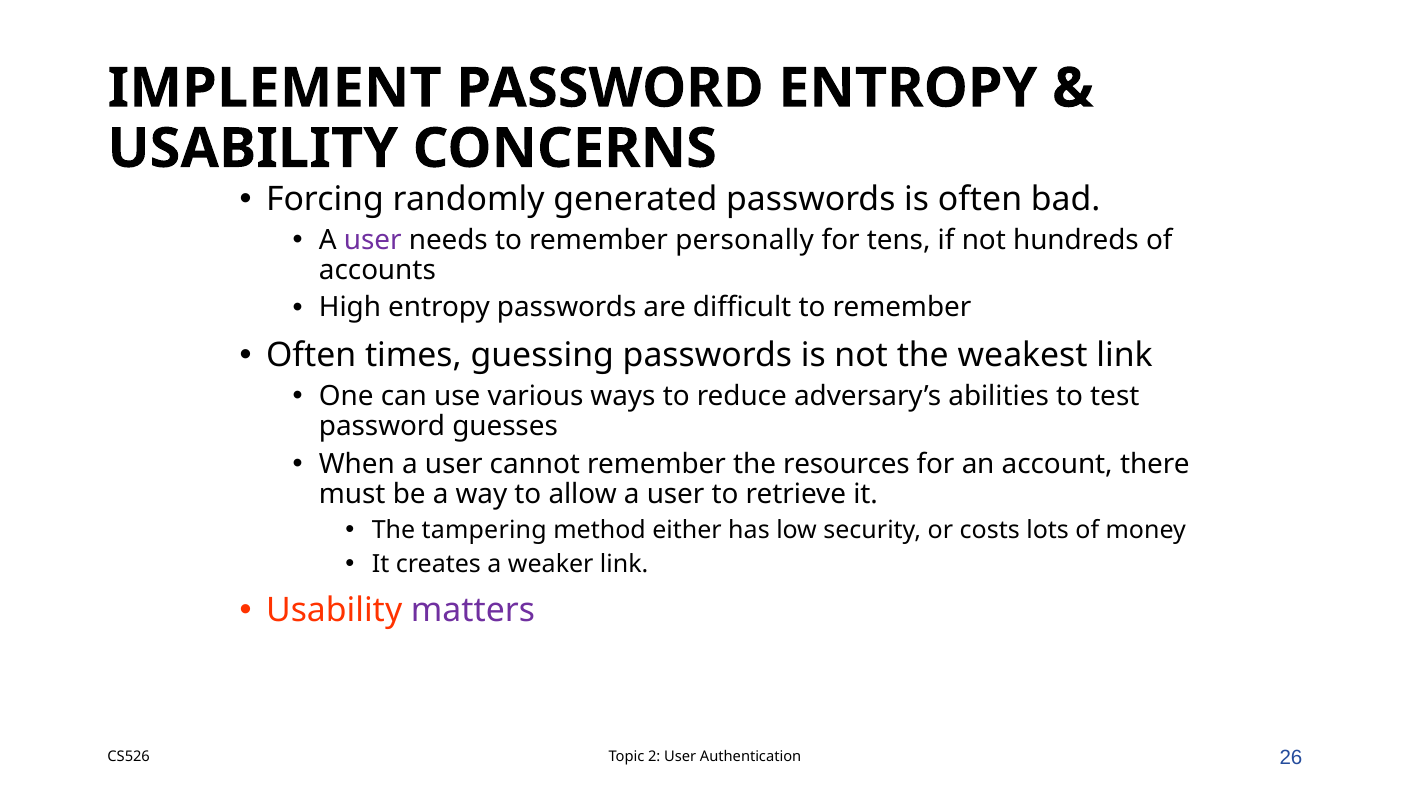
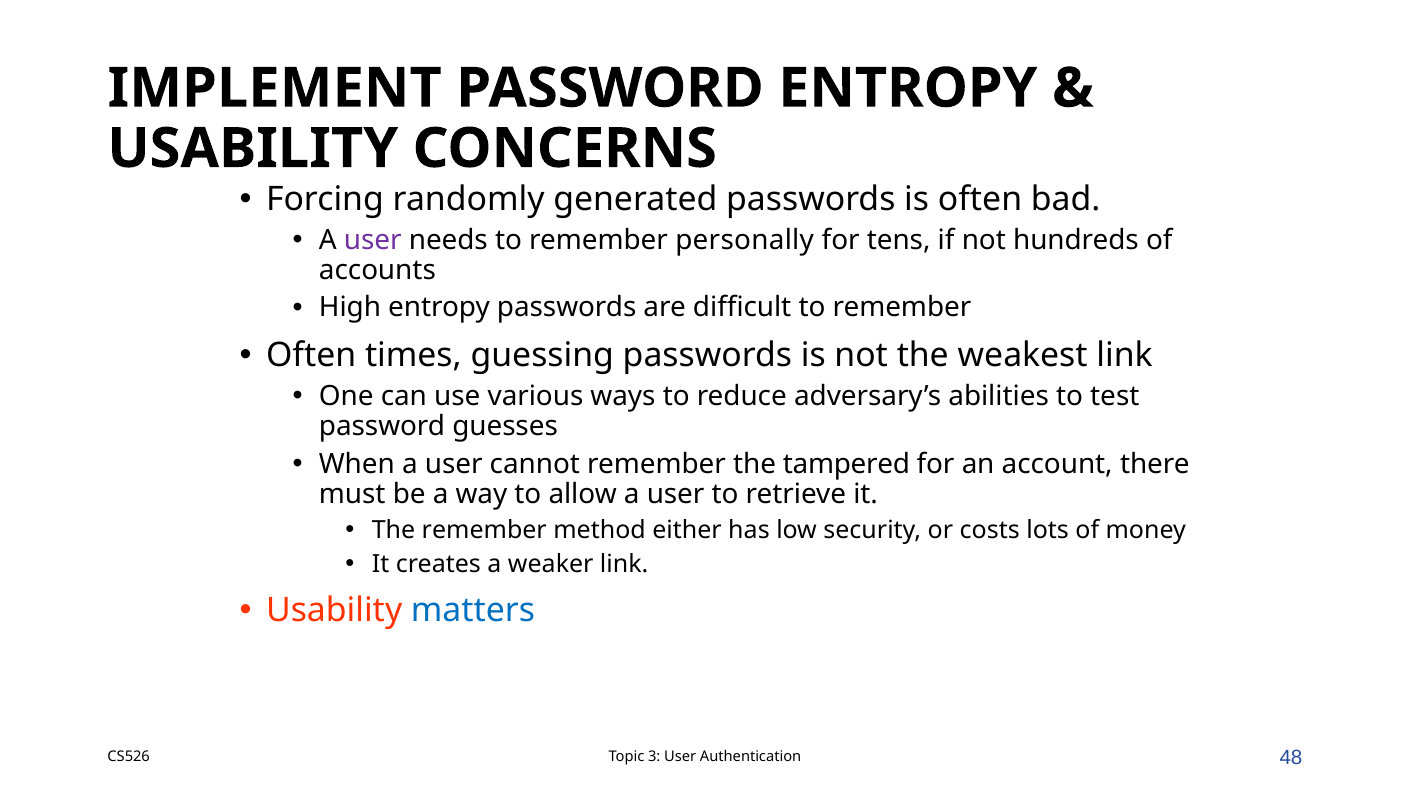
resources: resources -> tampered (846, 464)
The tampering: tampering -> remember (484, 530)
matters colour: purple -> blue (473, 611)
2: 2 -> 3 (654, 757)
26: 26 -> 48 (1291, 758)
